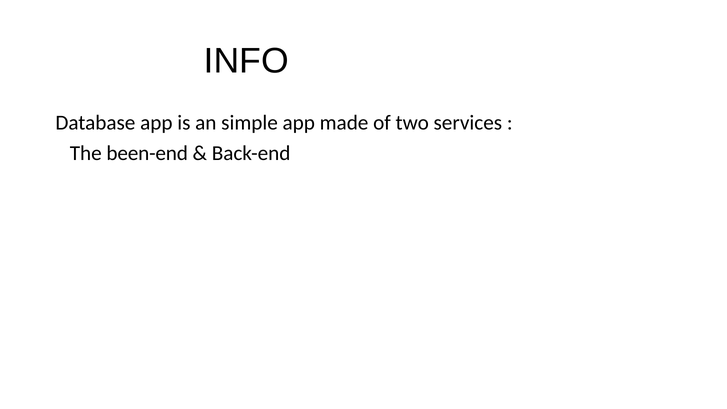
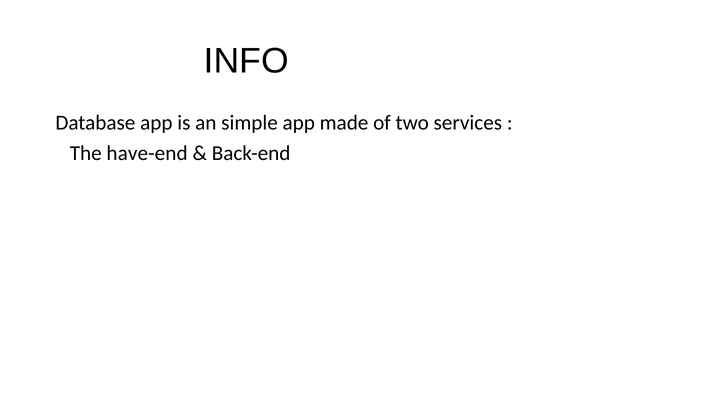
been-end: been-end -> have-end (147, 153)
